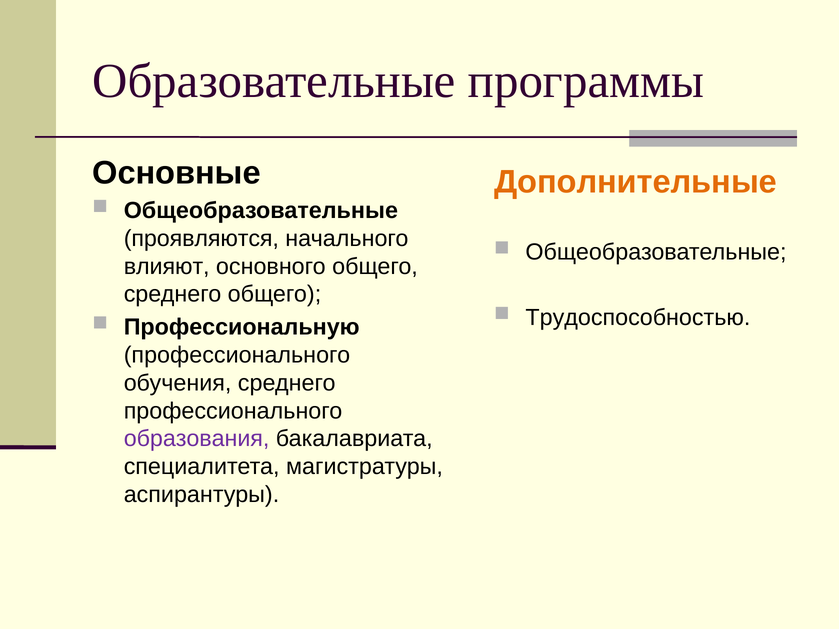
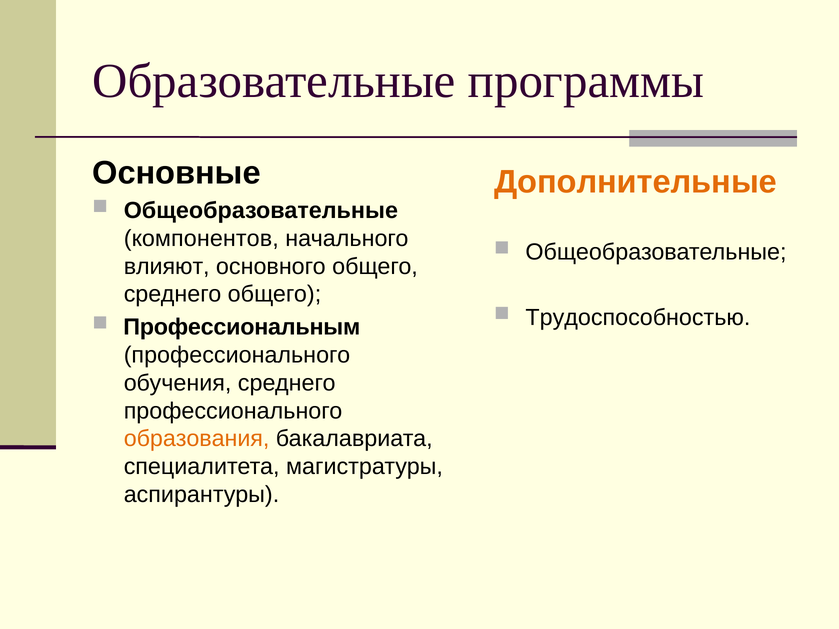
проявляются: проявляются -> компонентов (201, 238)
Профессиональную: Профессиональную -> Профессиональным (242, 327)
образования colour: purple -> orange (197, 439)
